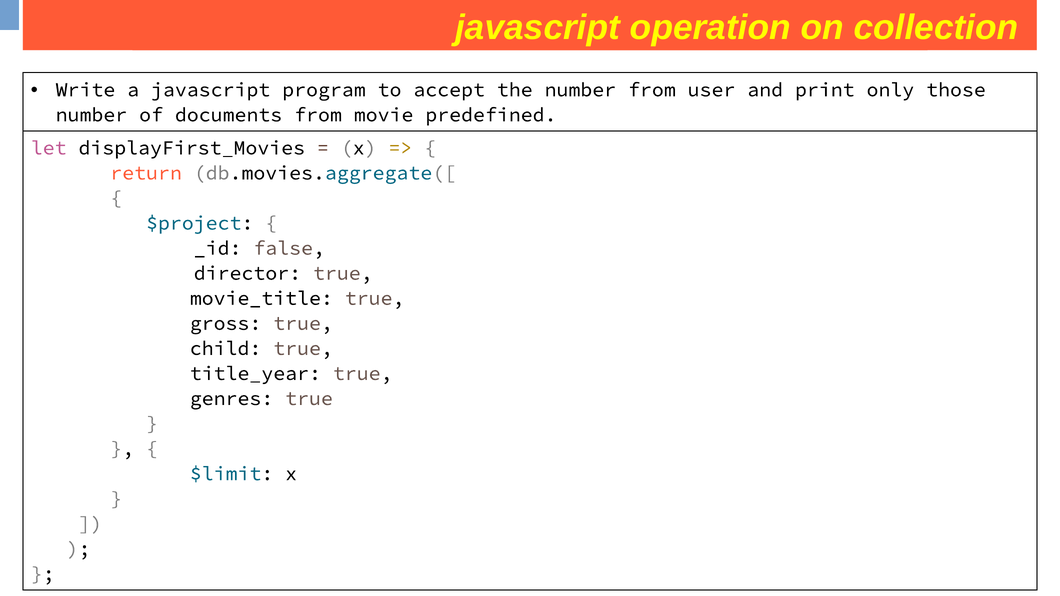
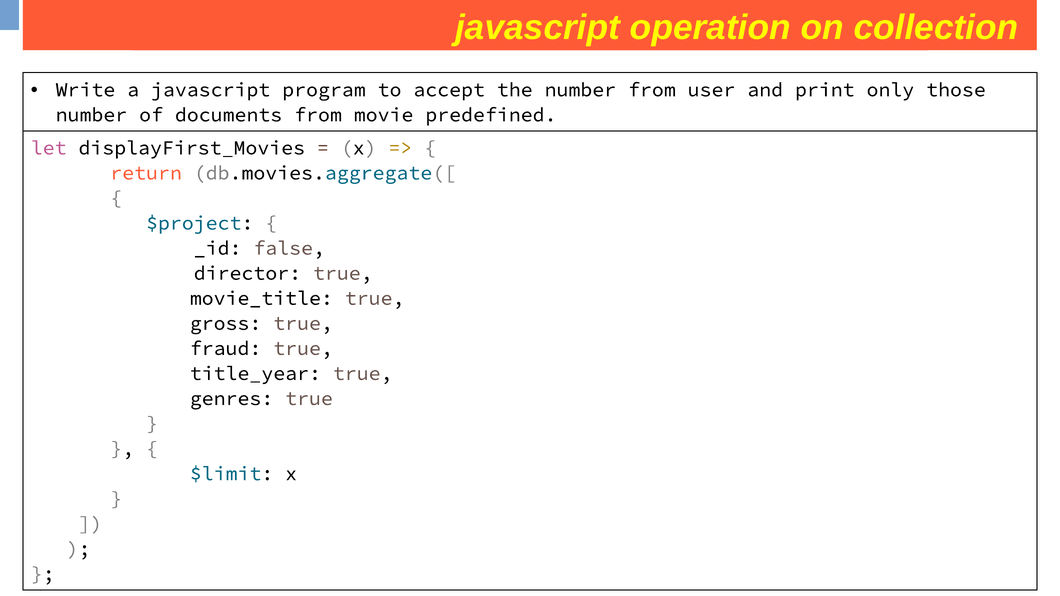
child: child -> fraud (226, 348)
